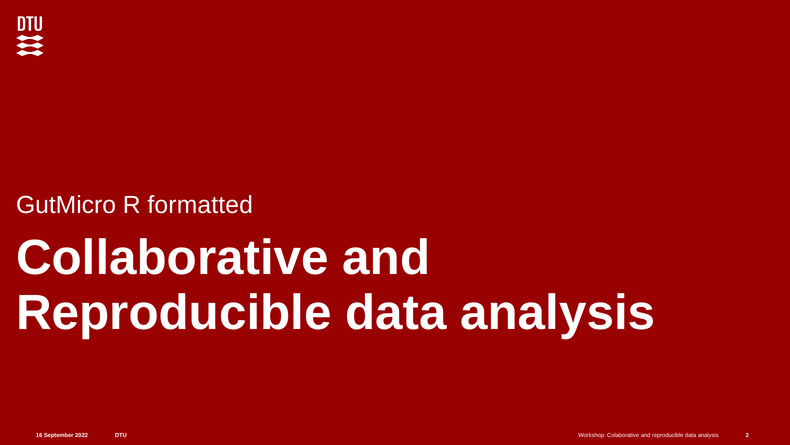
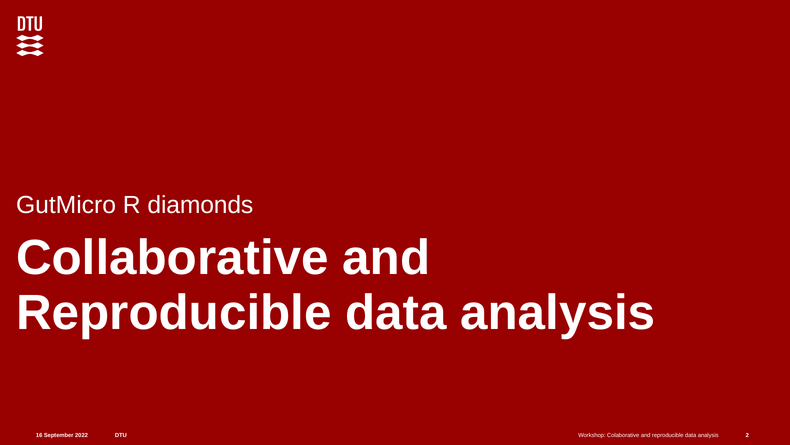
formatted: formatted -> diamonds (200, 205)
